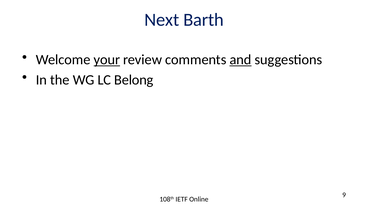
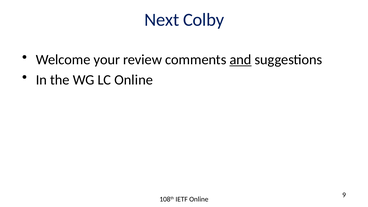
Barth: Barth -> Colby (204, 20)
your underline: present -> none (107, 60)
LC Belong: Belong -> Online (134, 80)
